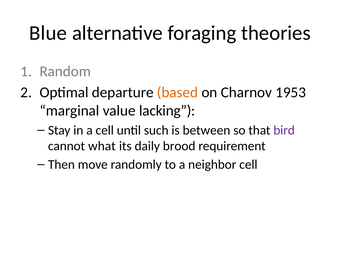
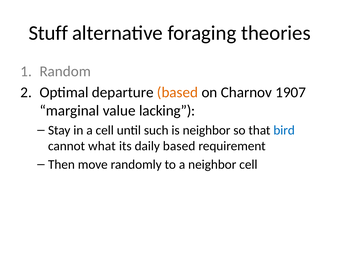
Blue: Blue -> Stuff (48, 33)
1953: 1953 -> 1907 (291, 92)
is between: between -> neighbor (207, 130)
bird colour: purple -> blue (284, 130)
daily brood: brood -> based (179, 146)
